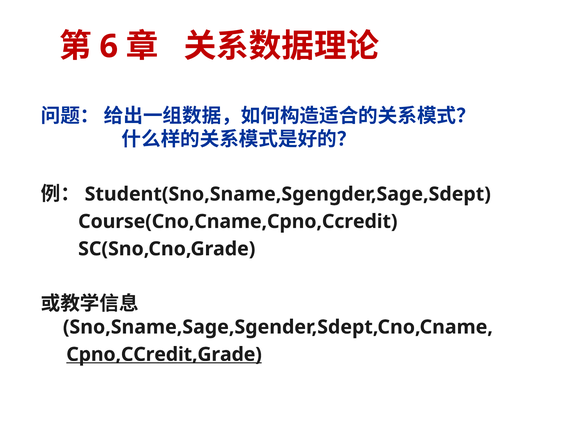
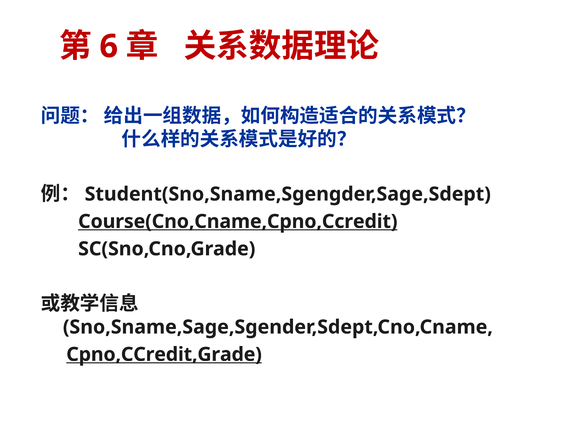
Course(Cno,Cname,Cpno,Ccredit underline: none -> present (238, 222)
